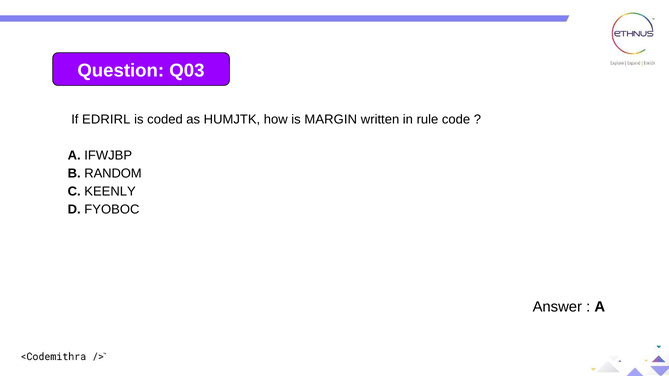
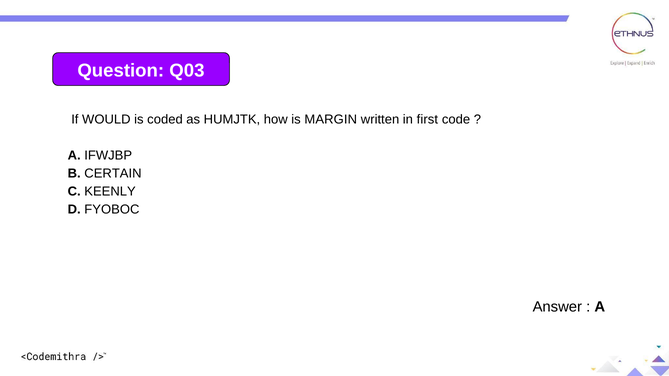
EDRIRL: EDRIRL -> WOULD (106, 120)
rule: rule -> first (427, 120)
RANDOM: RANDOM -> CERTAIN (113, 174)
